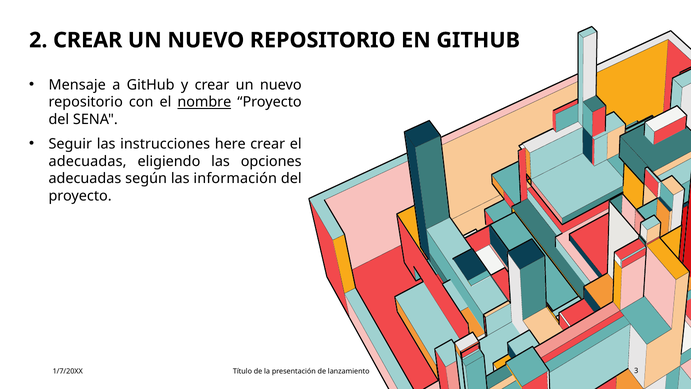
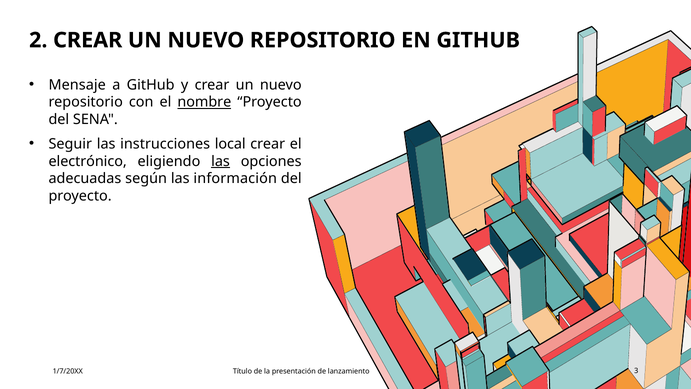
here: here -> local (230, 144)
adecuadas: adecuadas -> electrónico (88, 161)
las underline: none -> present (221, 161)
